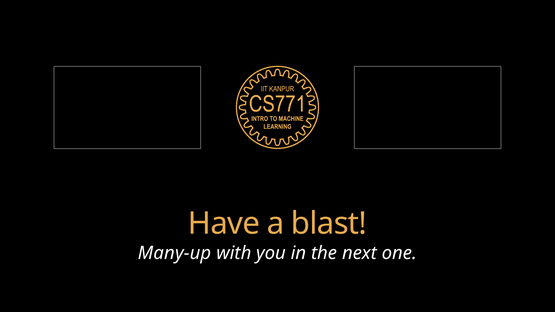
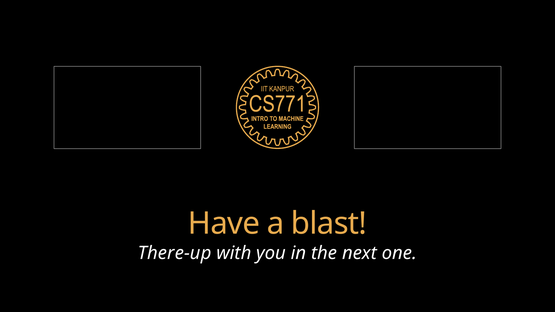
Many-up: Many-up -> There-up (175, 253)
